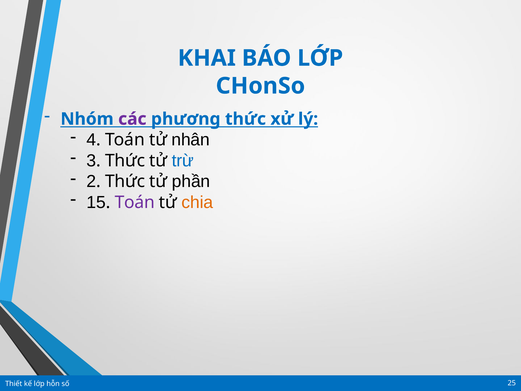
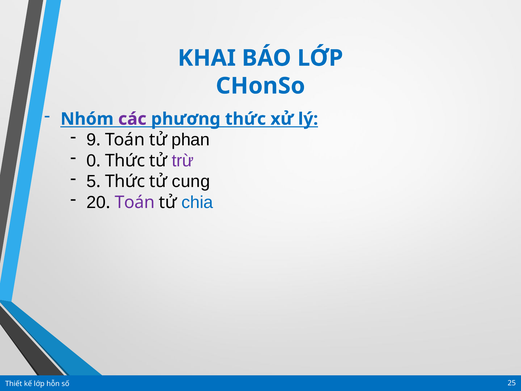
4: 4 -> 9 (91, 140)
nhân: nhân -> phan (191, 140)
3: 3 -> 0 (91, 161)
trừ colour: blue -> purple (183, 161)
2: 2 -> 5 (91, 181)
phần: phần -> cung (191, 181)
15: 15 -> 20 (96, 202)
chia colour: orange -> blue (197, 202)
